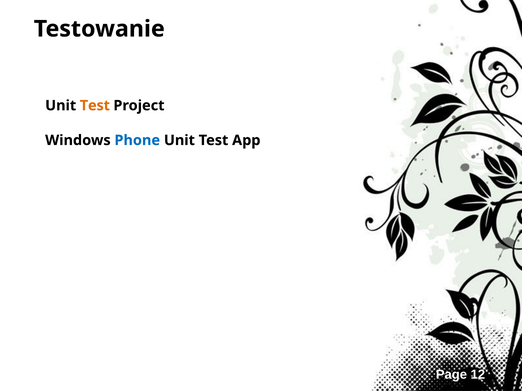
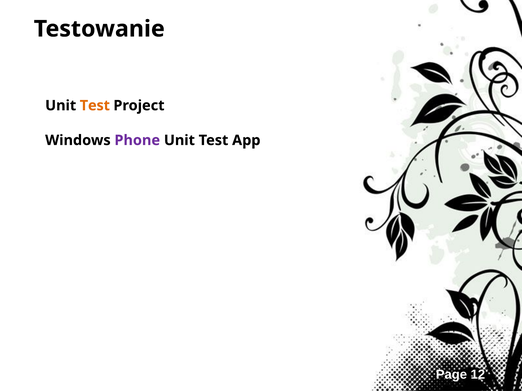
Phone colour: blue -> purple (137, 140)
